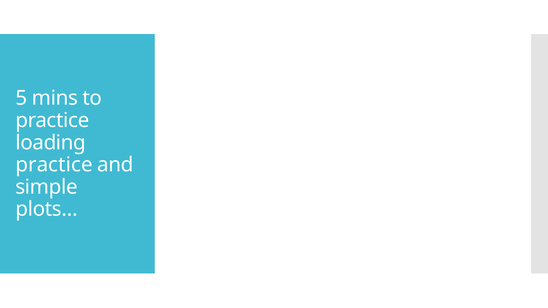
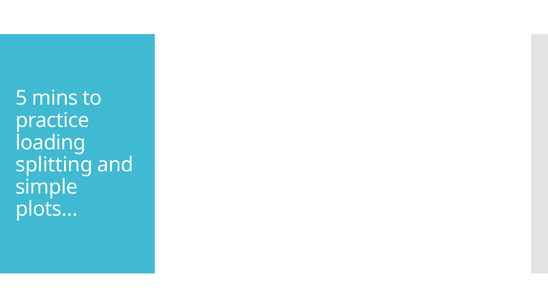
practice: practice -> splitting (54, 165)
